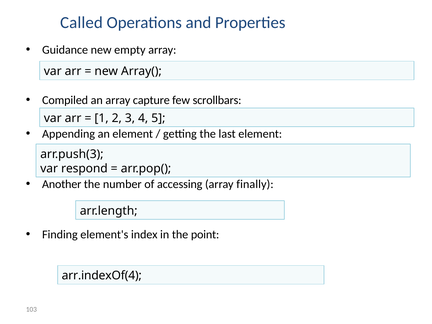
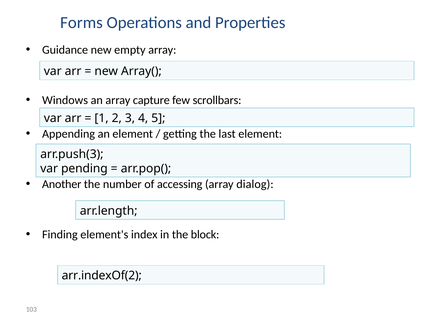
Called: Called -> Forms (81, 23)
Compiled: Compiled -> Windows (65, 100)
respond: respond -> pending (84, 169)
finally: finally -> dialog (255, 184)
point: point -> block (205, 235)
arr.indexOf(4: arr.indexOf(4 -> arr.indexOf(2 (102, 276)
